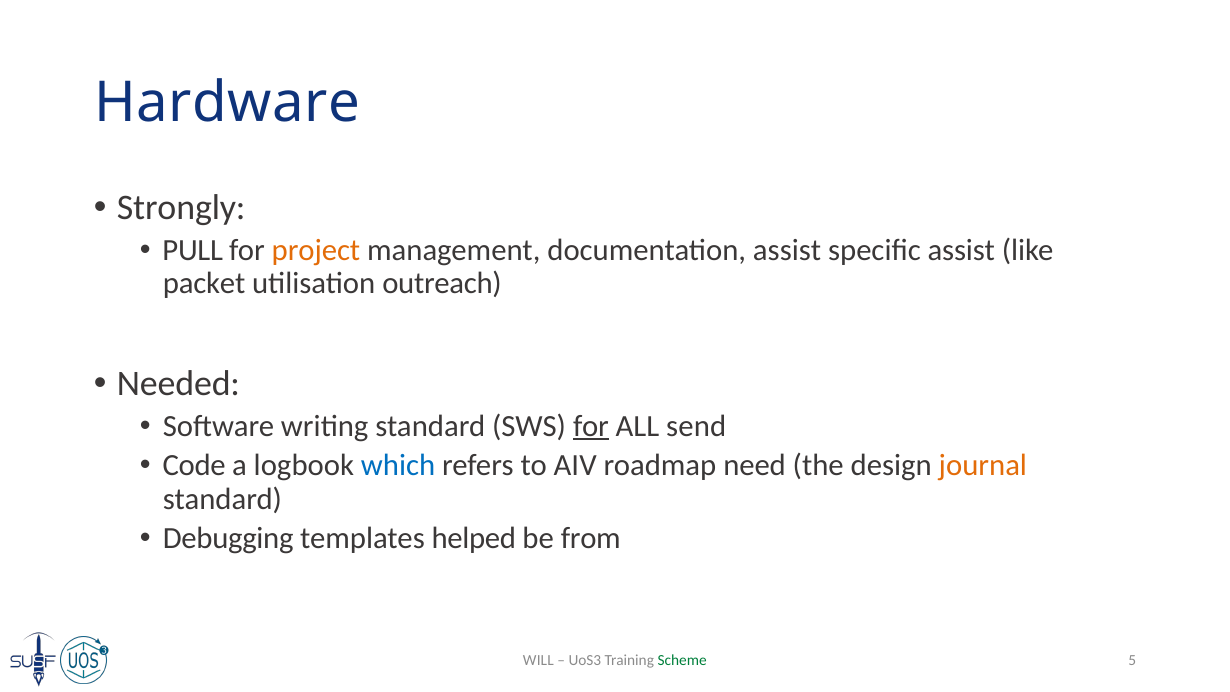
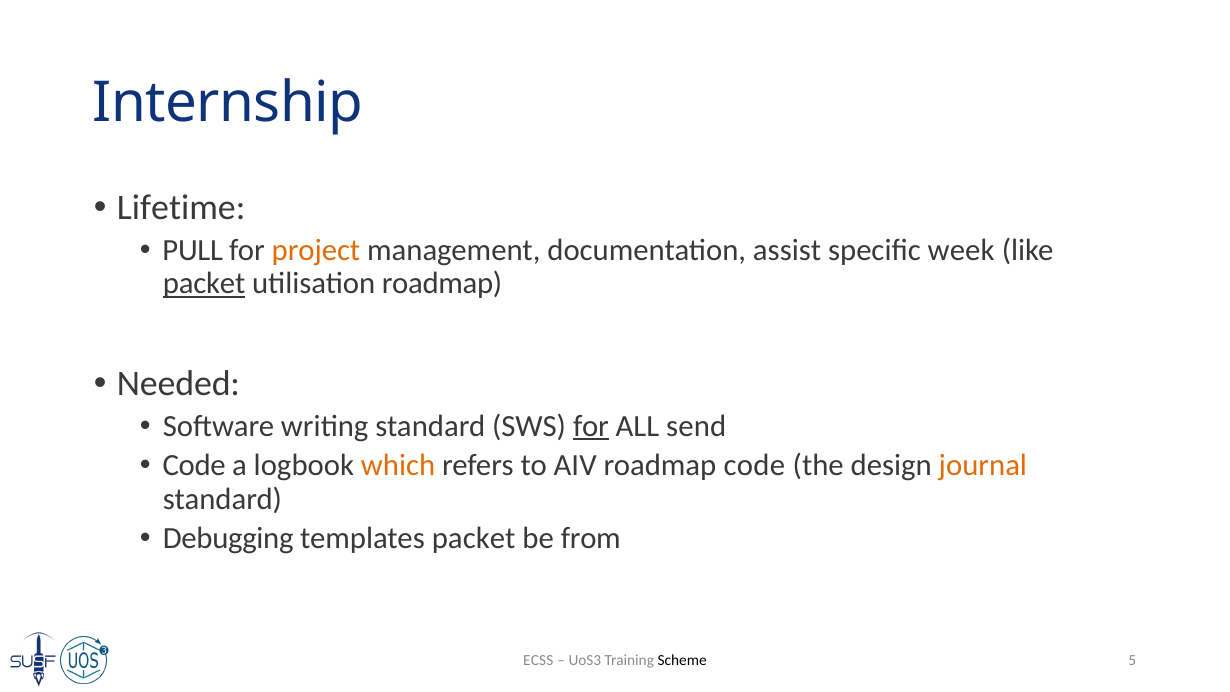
Hardware: Hardware -> Internship (228, 103)
Strongly: Strongly -> Lifetime (181, 208)
specific assist: assist -> week (961, 250)
packet underline: none -> present (204, 283)
utilisation outreach: outreach -> roadmap (442, 283)
which colour: blue -> orange (398, 466)
roadmap need: need -> code (754, 466)
templates helped: helped -> packet (474, 538)
WILL: WILL -> ECSS (538, 661)
Scheme colour: green -> black (682, 661)
